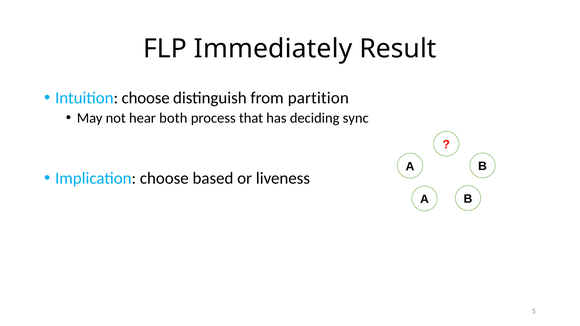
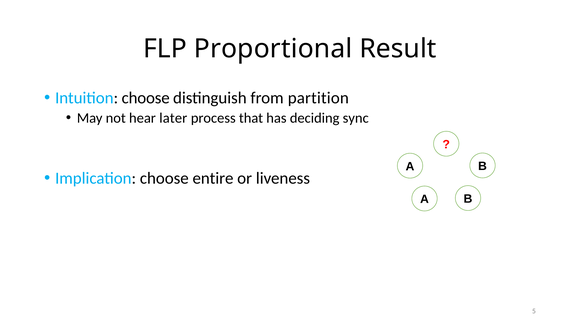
Immediately: Immediately -> Proportional (273, 49)
both: both -> later (173, 118)
based: based -> entire (213, 178)
